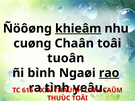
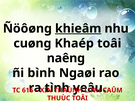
Chaân: Chaân -> Khaép (74, 43)
tuoân: tuoân -> naêng (66, 58)
rao underline: present -> none (109, 73)
